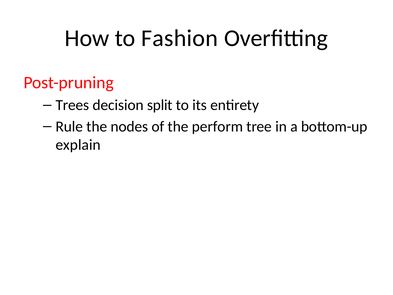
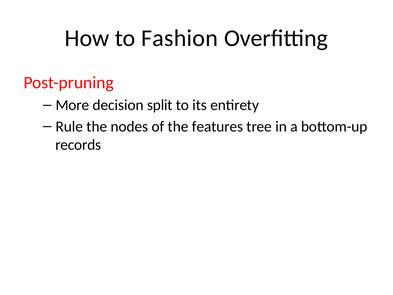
Trees: Trees -> More (72, 105)
perform: perform -> features (217, 126)
explain: explain -> records (78, 145)
